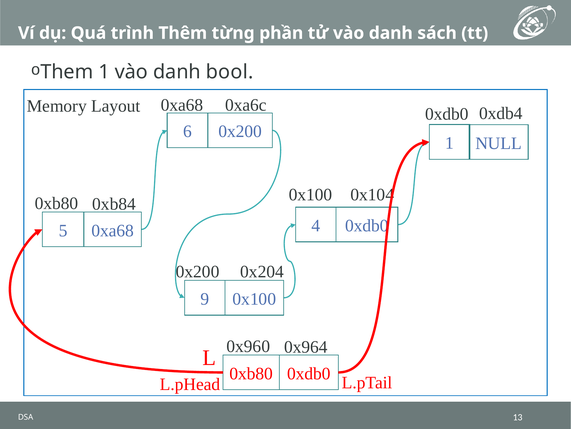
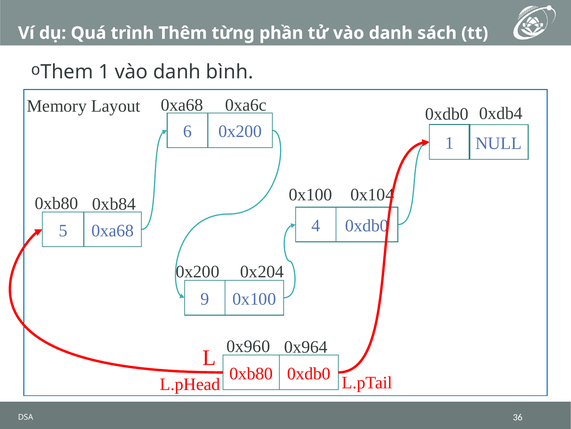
bool: bool -> bình (230, 72)
13: 13 -> 36 (518, 417)
